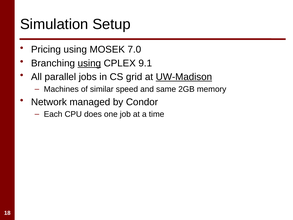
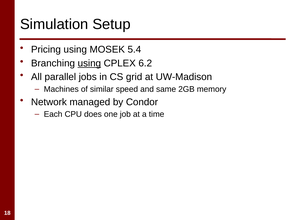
7.0: 7.0 -> 5.4 (134, 50)
9.1: 9.1 -> 6.2 (145, 63)
UW-Madison underline: present -> none (184, 77)
